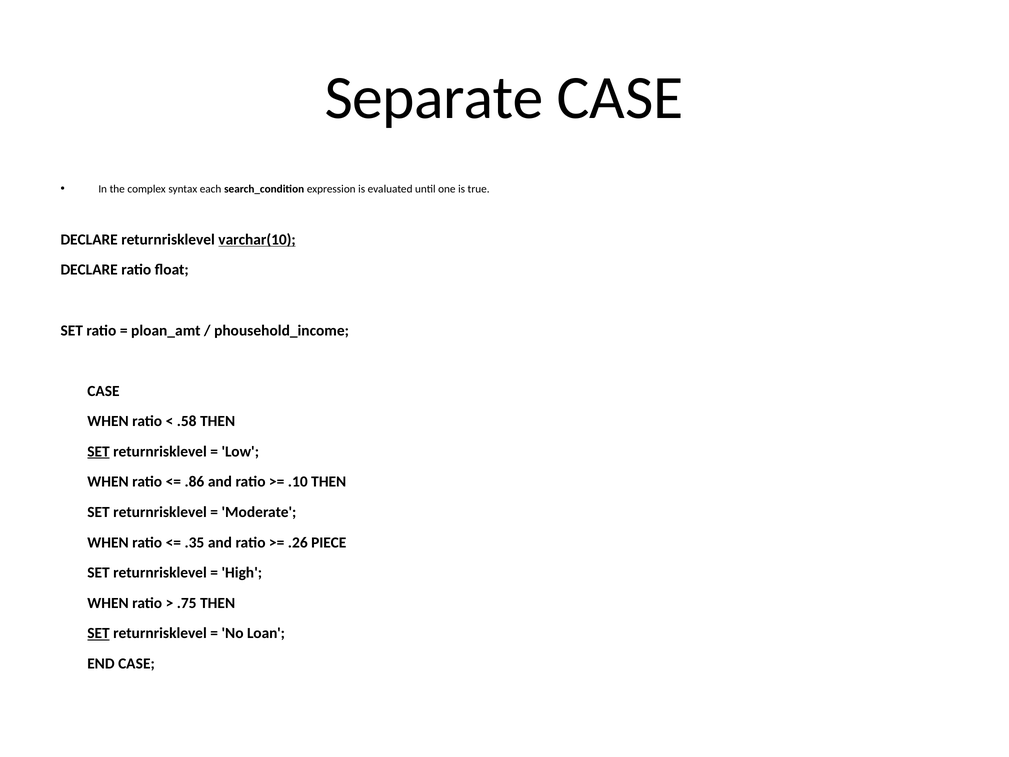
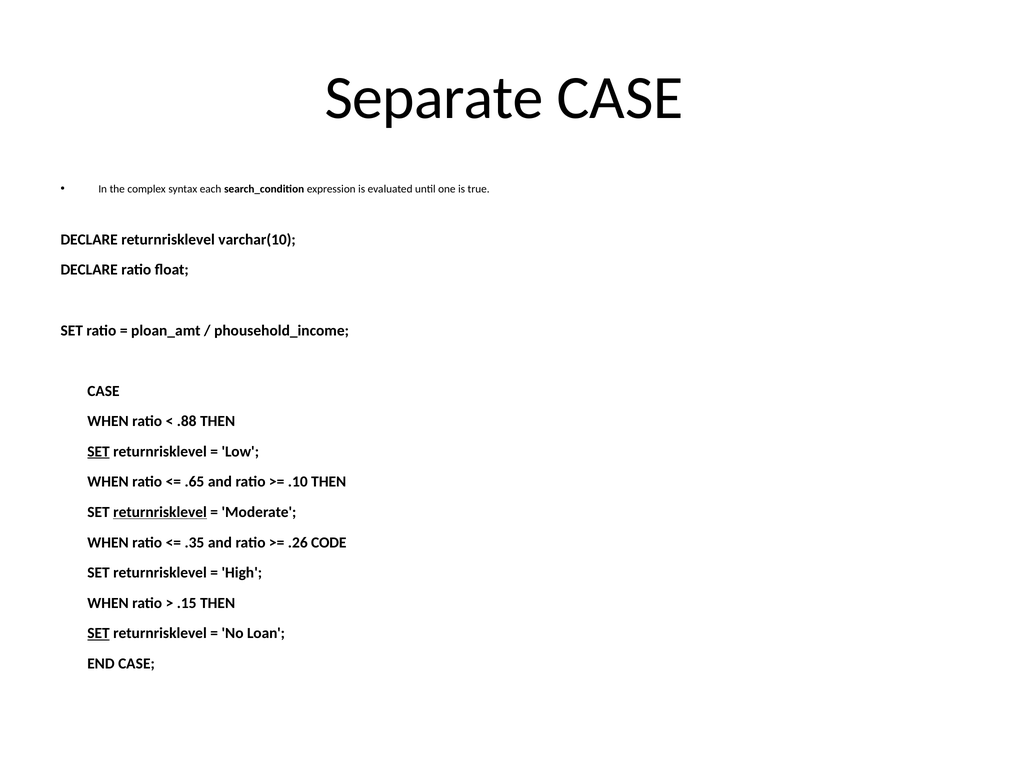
varchar(10 underline: present -> none (257, 240)
.58: .58 -> .88 (187, 421)
.86: .86 -> .65 (194, 482)
returnrisklevel underline: none -> present (160, 512)
PIECE: PIECE -> CODE (329, 542)
.75: .75 -> .15 (187, 603)
